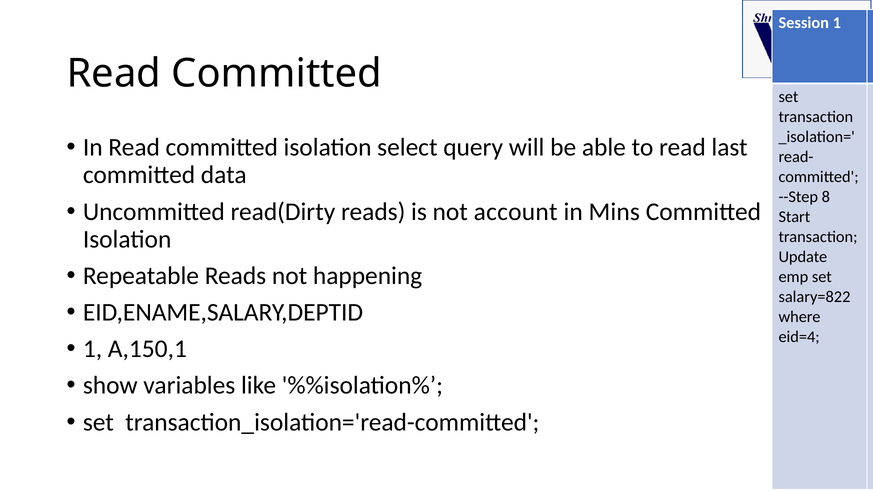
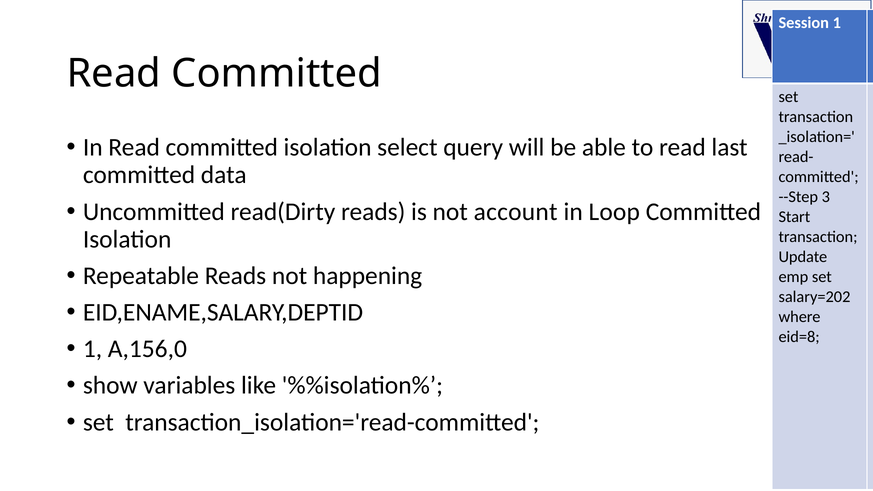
8: 8 -> 3 (826, 197)
Mins: Mins -> Loop (614, 212)
salary=822: salary=822 -> salary=202 (814, 297)
eid=4: eid=4 -> eid=8 (799, 337)
A,150,1: A,150,1 -> A,156,0 (147, 349)
